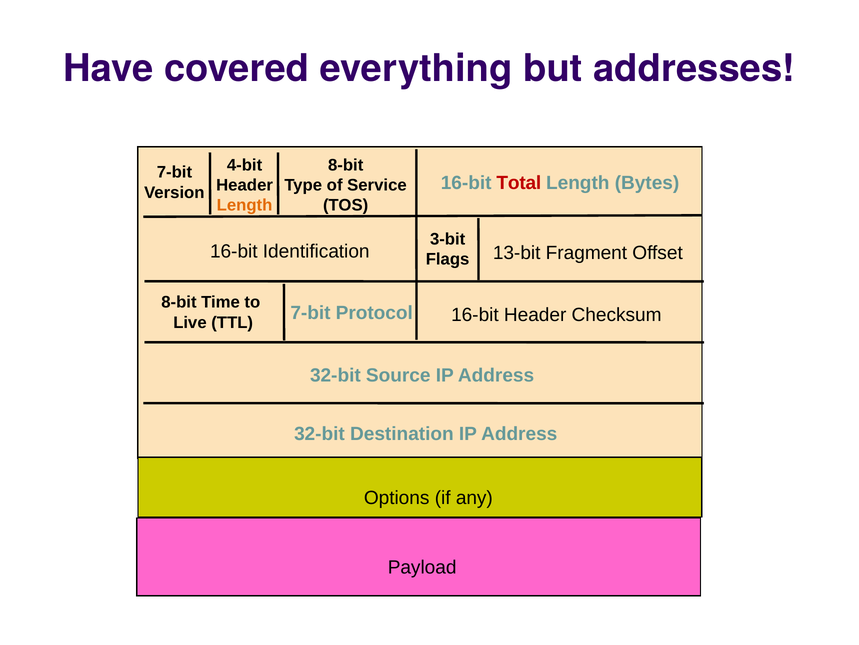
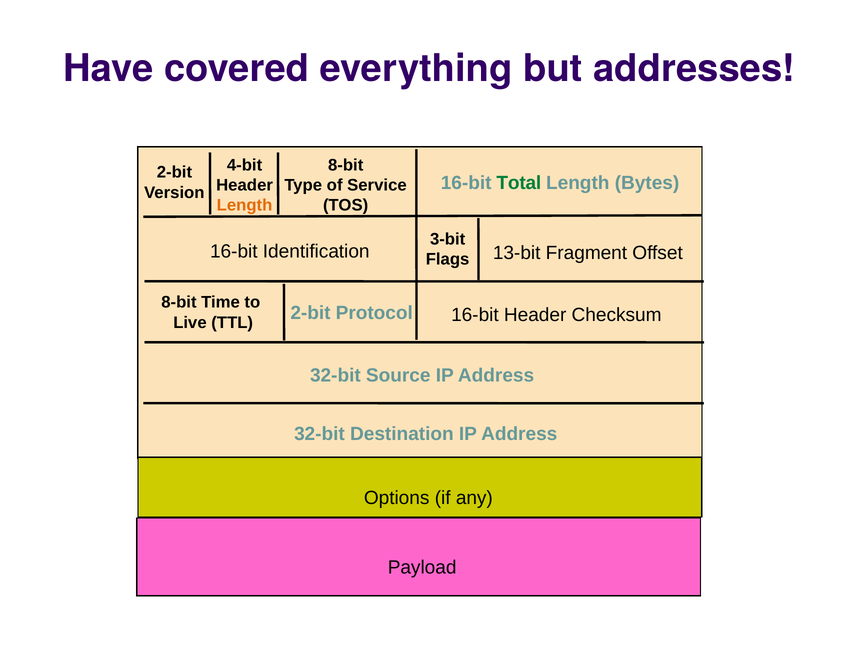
7-bit: 7-bit -> 2-bit (174, 172)
Total colour: red -> green (519, 183)
TTL 7-bit: 7-bit -> 2-bit (310, 313)
